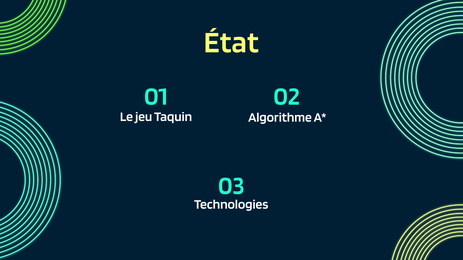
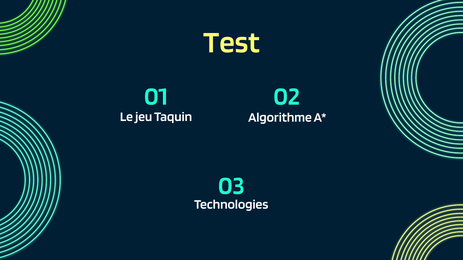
État: État -> Test (232, 42)
